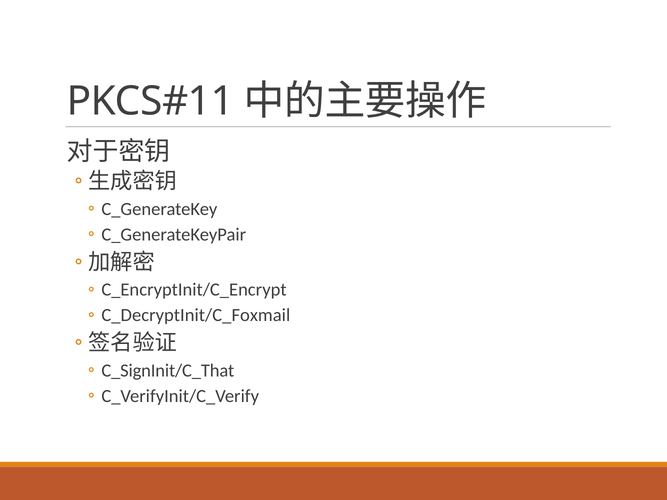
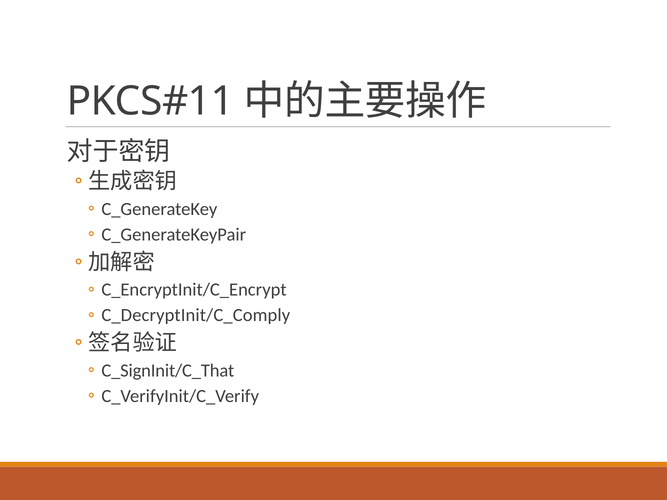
C_DecryptInit/C_Foxmail: C_DecryptInit/C_Foxmail -> C_DecryptInit/C_Comply (196, 316)
